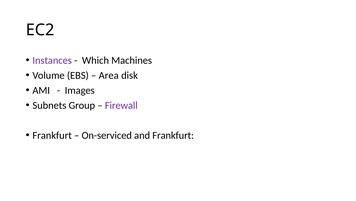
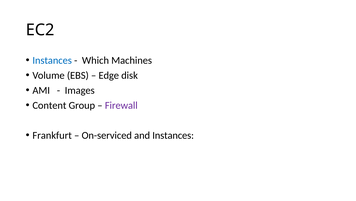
Instances colour: purple -> blue (52, 60)
Area: Area -> Edge (109, 75)
Subnets: Subnets -> Content (49, 105)
and Frankfurt: Frankfurt -> Instances (173, 135)
